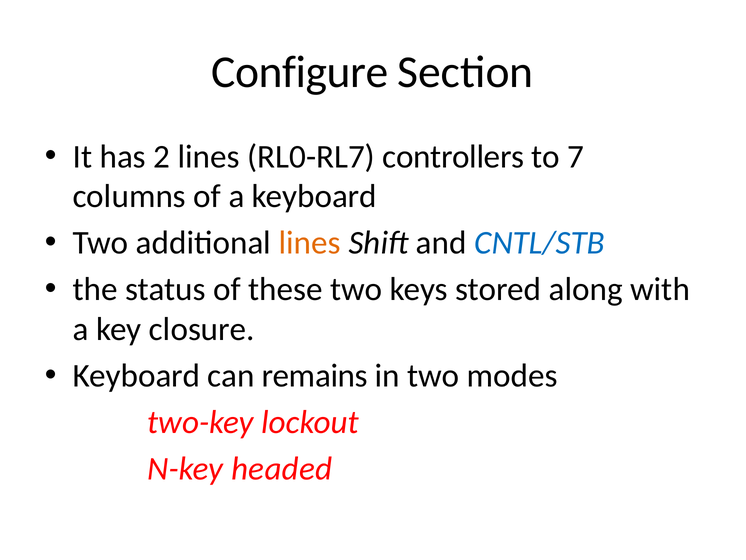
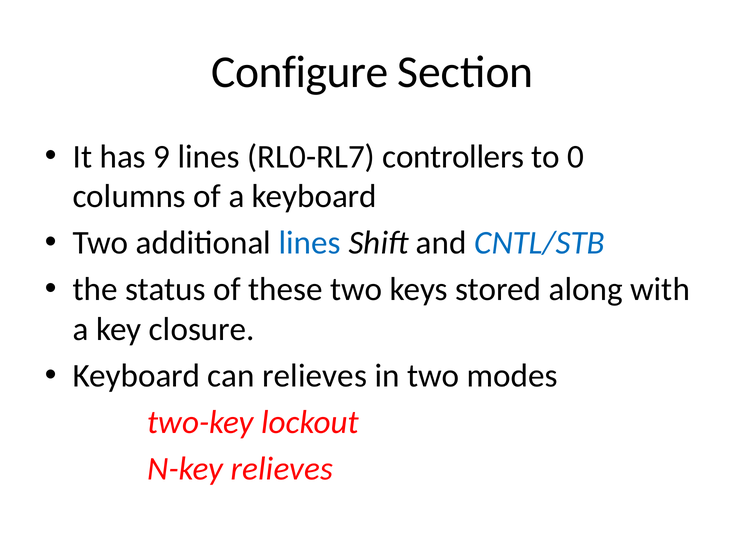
2: 2 -> 9 (162, 157)
7: 7 -> 0 (575, 157)
lines colour: orange -> blue (310, 243)
can remains: remains -> relieves (315, 376)
N-key headed: headed -> relieves (282, 468)
